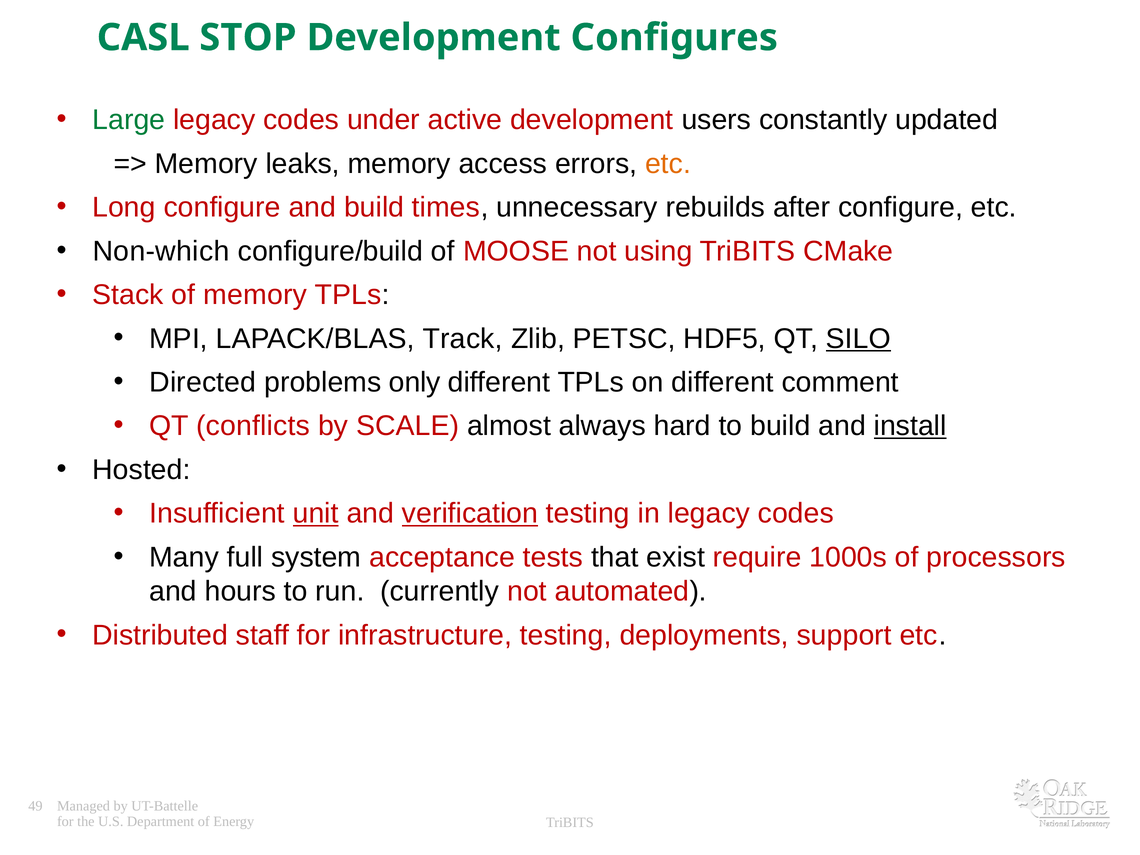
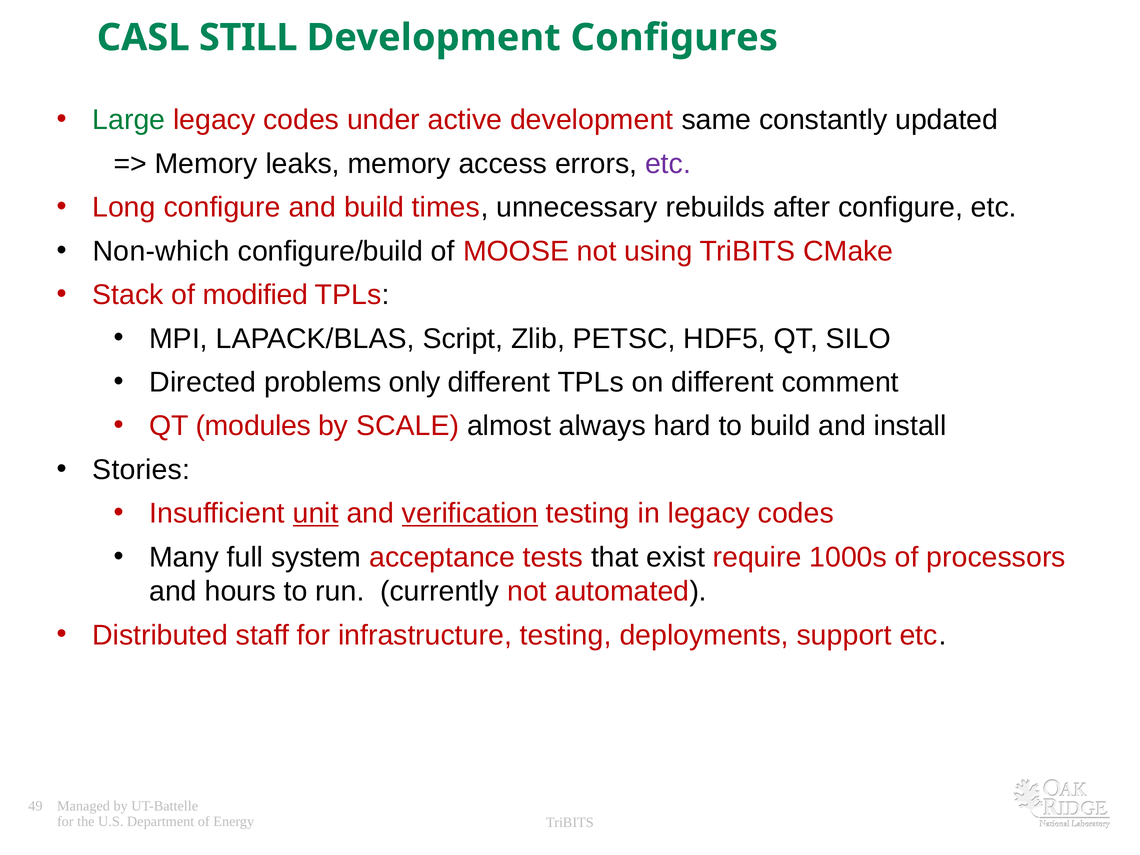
STOP: STOP -> STILL (248, 38)
users: users -> same (716, 120)
etc colour: orange -> purple (668, 164)
of memory: memory -> modified (255, 295)
Track: Track -> Script (463, 339)
SILO underline: present -> none (858, 339)
conflicts: conflicts -> modules (253, 426)
install underline: present -> none (910, 426)
Hosted: Hosted -> Stories (141, 470)
